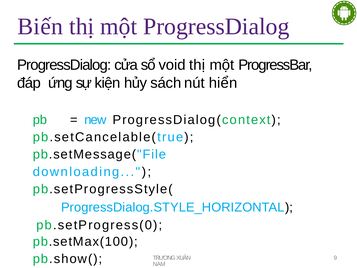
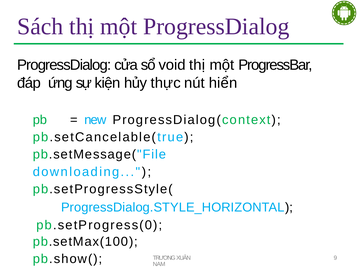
Biến: Biến -> Sách (40, 26)
sách: sách -> thực (166, 83)
